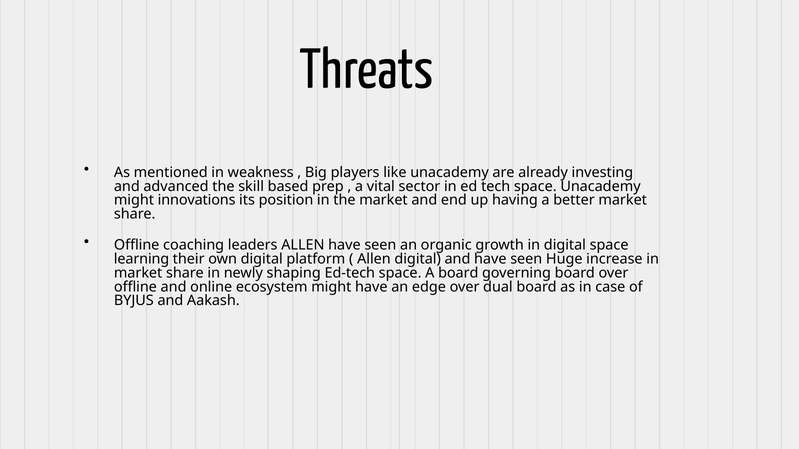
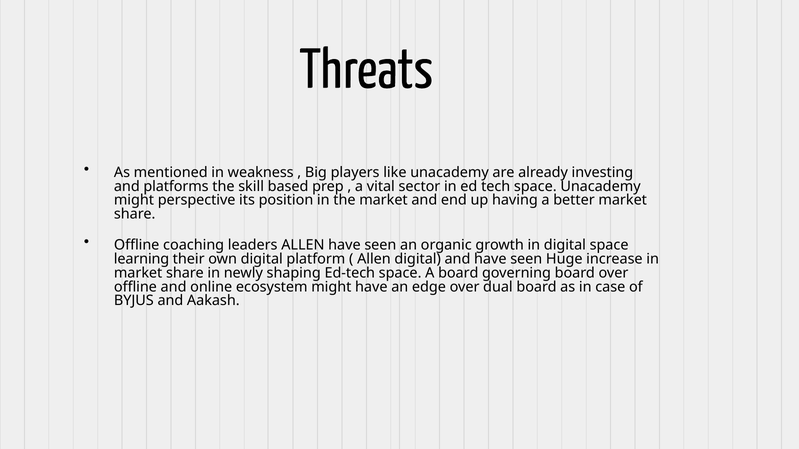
advanced: advanced -> platforms (176, 186)
innovations: innovations -> perspective (197, 200)
